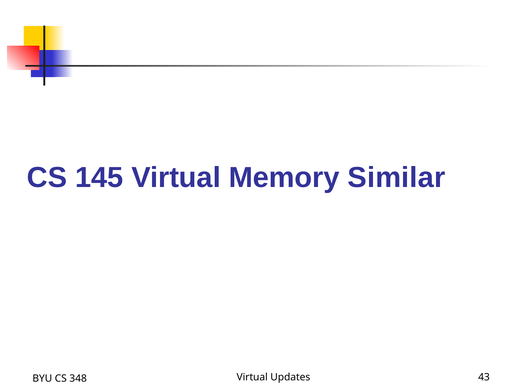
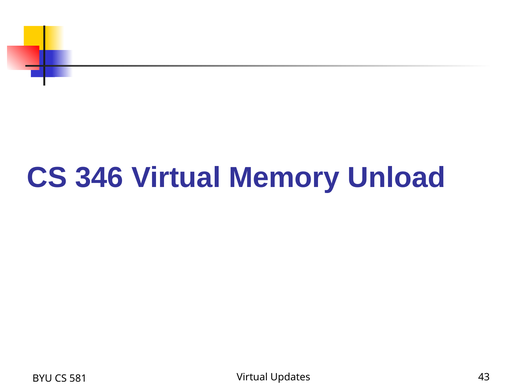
145: 145 -> 346 (99, 177)
Similar: Similar -> Unload (397, 177)
348: 348 -> 581 (78, 378)
